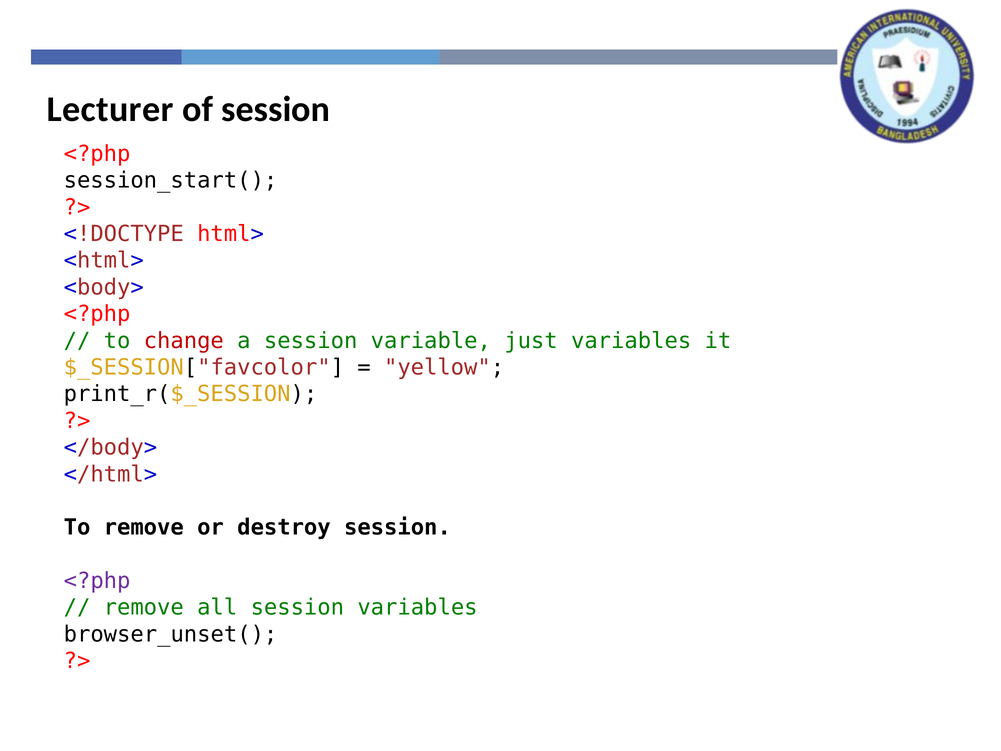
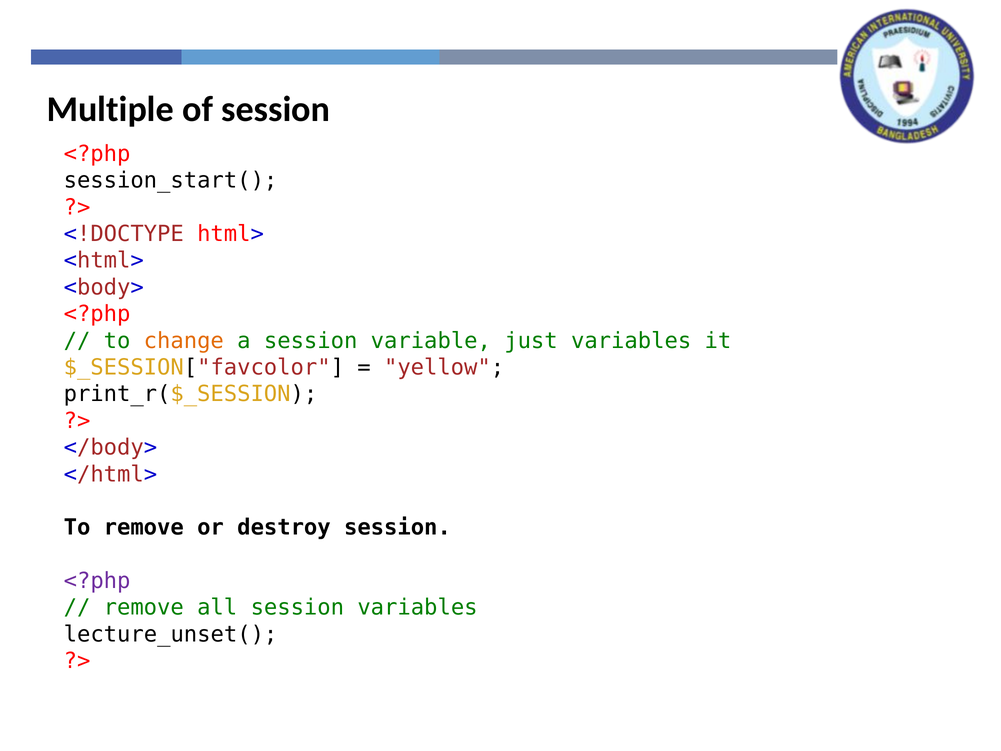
Lecturer: Lecturer -> Multiple (110, 109)
change colour: red -> orange (184, 341)
browser_unset(: browser_unset( -> lecture_unset( (171, 634)
